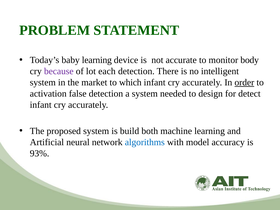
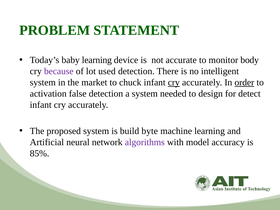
each: each -> used (107, 71)
which: which -> chuck (130, 82)
cry underline: none -> present (174, 82)
both: both -> byte (150, 131)
algorithms colour: blue -> purple (145, 142)
93%: 93% -> 85% (40, 153)
